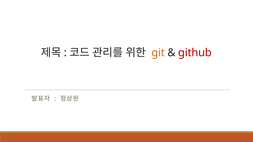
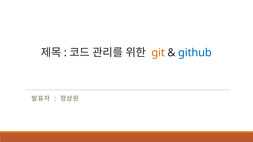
github colour: red -> blue (195, 53)
